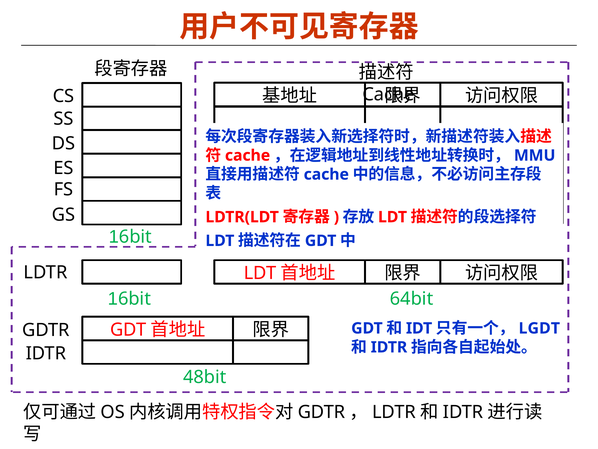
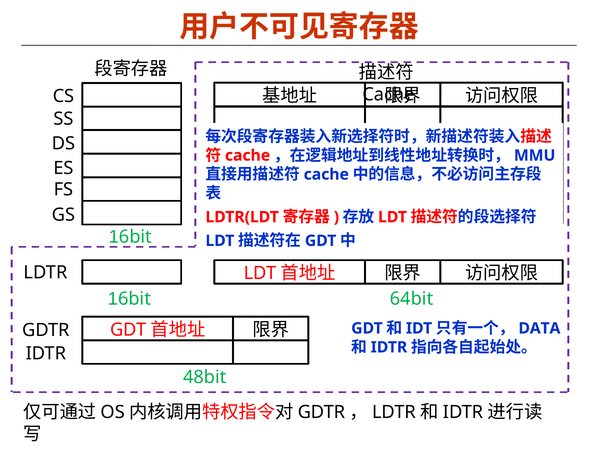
LGDT: LGDT -> DATA (539, 328)
